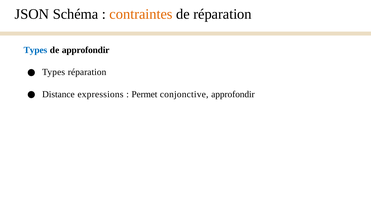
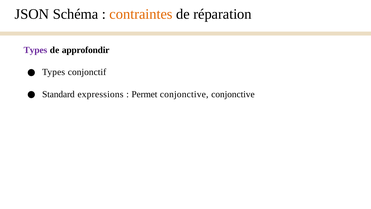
Types colour: blue -> purple (35, 50)
Types réparation: réparation -> conjonctif (87, 72)
Distance: Distance -> Standard (58, 94)
conjonctive approfondir: approfondir -> conjonctive (233, 94)
